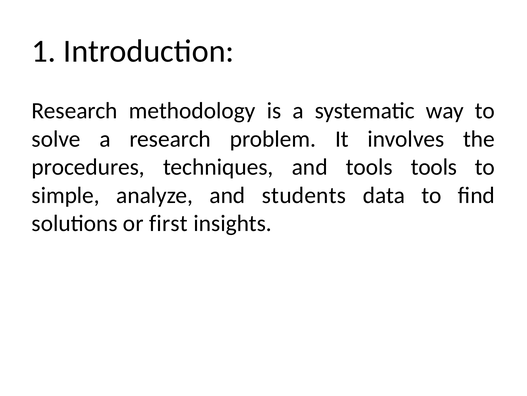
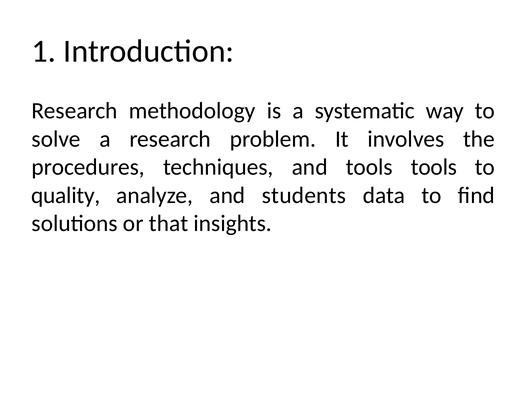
simple: simple -> quality (66, 195)
first: first -> that (168, 223)
